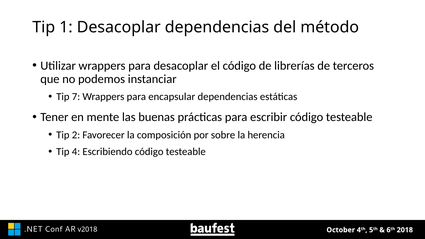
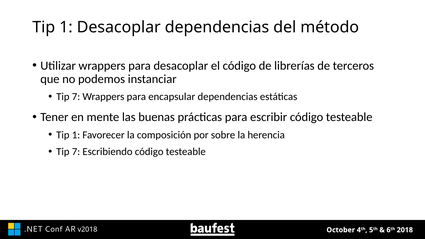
2: 2 -> 1 (76, 135)
4: 4 -> 7 (76, 152)
